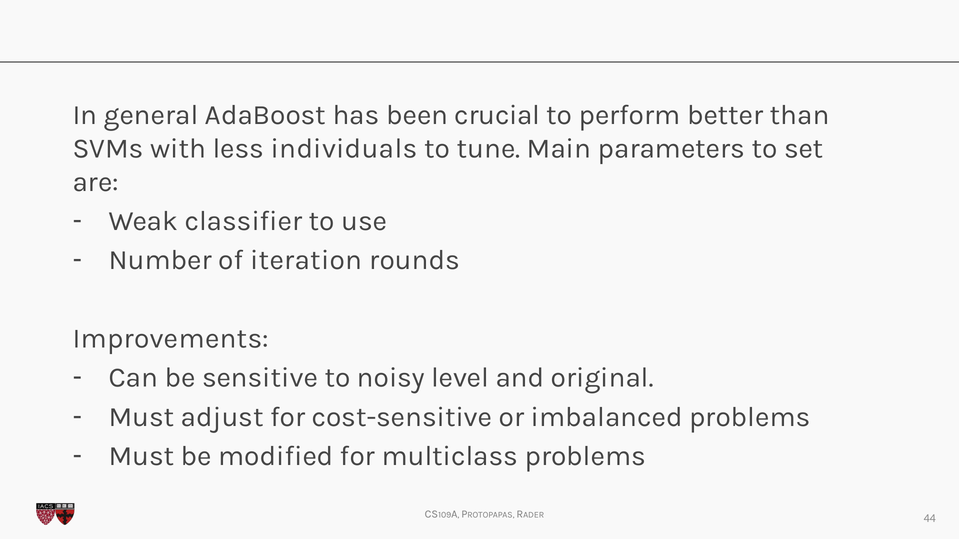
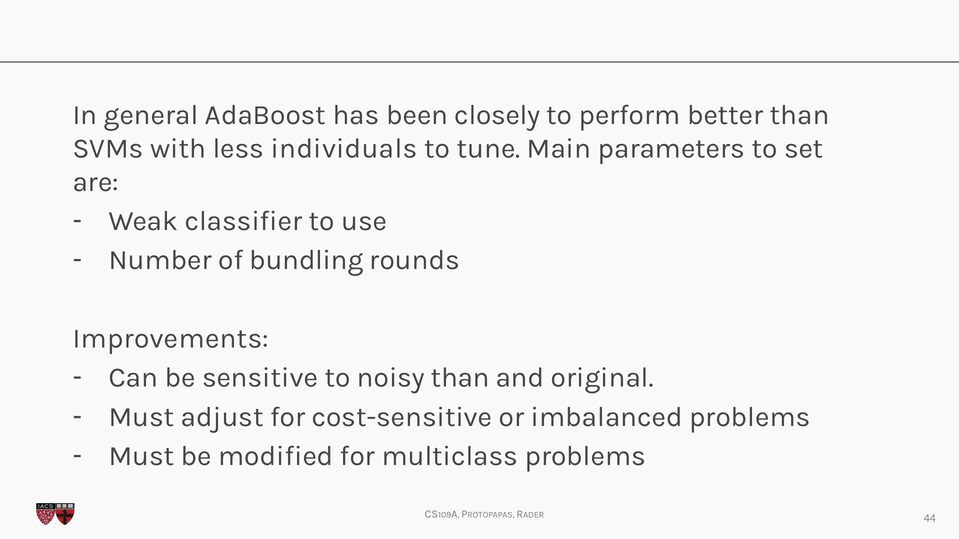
crucial: crucial -> closely (497, 115)
iteration: iteration -> bundling (306, 260)
noisy level: level -> than (460, 378)
